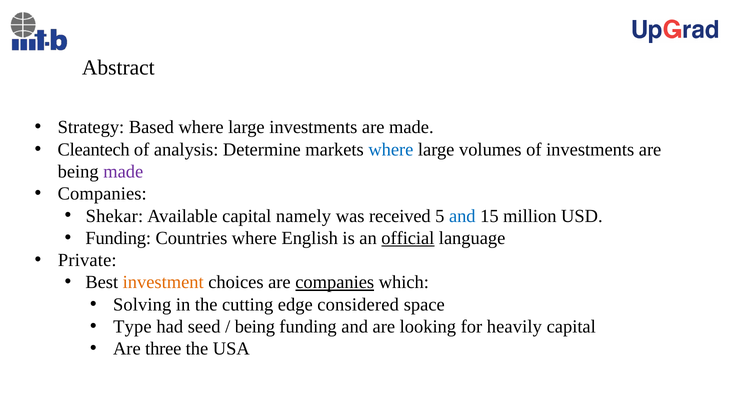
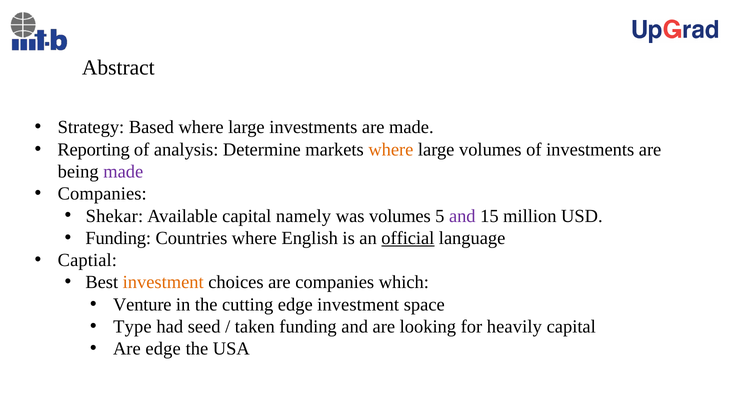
Cleantech: Cleantech -> Reporting (94, 150)
where colour: blue -> orange (391, 150)
was received: received -> volumes (400, 216)
and colour: blue -> purple (462, 216)
Private: Private -> Captial (87, 260)
companies underline: present -> none (335, 282)
Solving: Solving -> Venture (142, 305)
edge considered: considered -> investment (358, 305)
being: being -> taken (255, 327)
Are three: three -> edge (163, 349)
